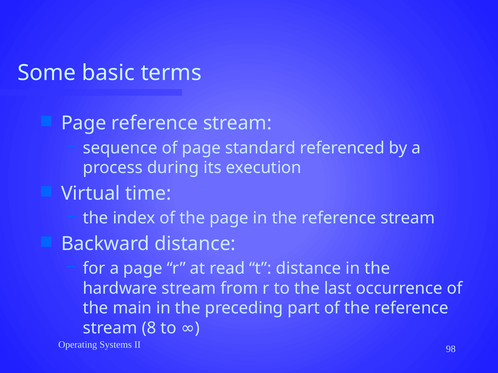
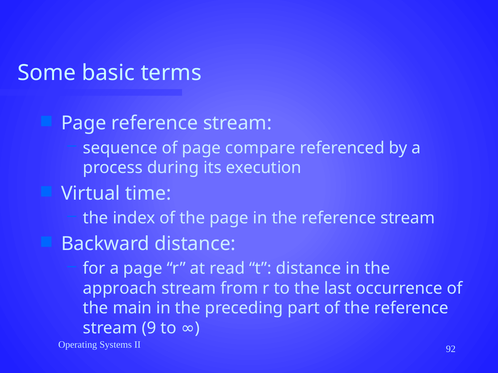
standard: standard -> compare (260, 148)
hardware: hardware -> approach (120, 289)
8: 8 -> 9 (149, 328)
98: 98 -> 92 (451, 349)
